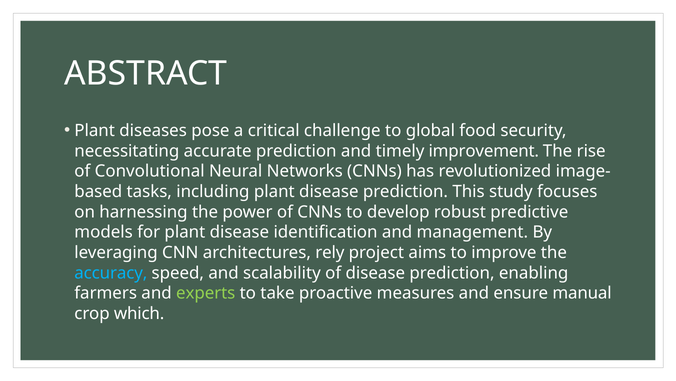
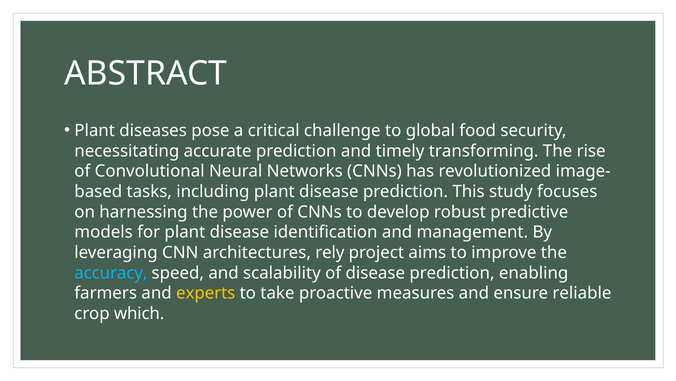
improvement: improvement -> transforming (484, 151)
experts colour: light green -> yellow (206, 293)
manual: manual -> reliable (582, 293)
